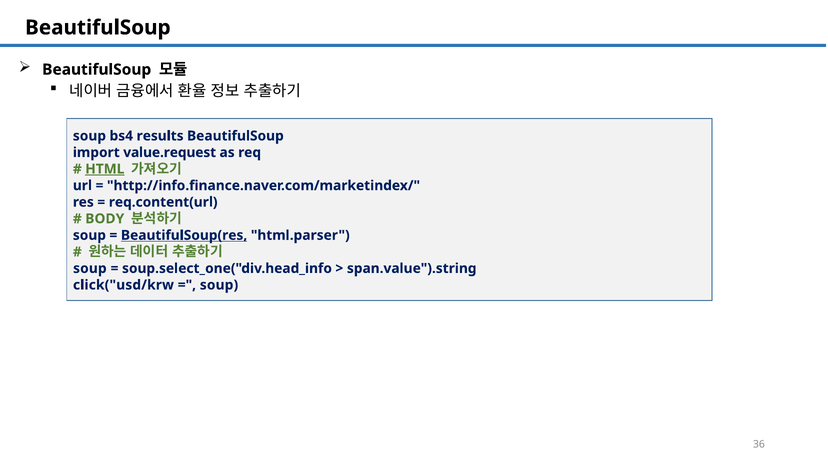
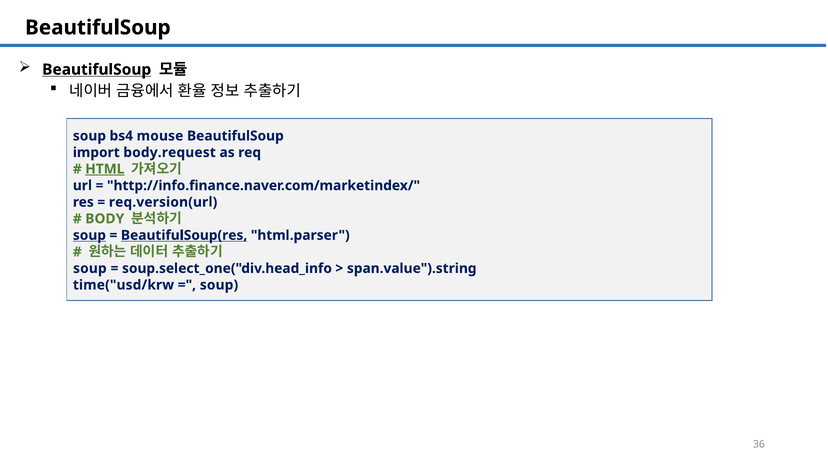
BeautifulSoup underline: none -> present (97, 70)
results: results -> mouse (160, 136)
value.request: value.request -> body.request (170, 152)
req.content(url: req.content(url -> req.version(url (163, 202)
soup underline: none -> present (89, 235)
click("usd/krw: click("usd/krw -> time("usd/krw (123, 285)
